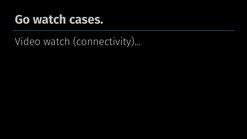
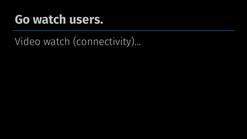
cases: cases -> users (86, 20)
